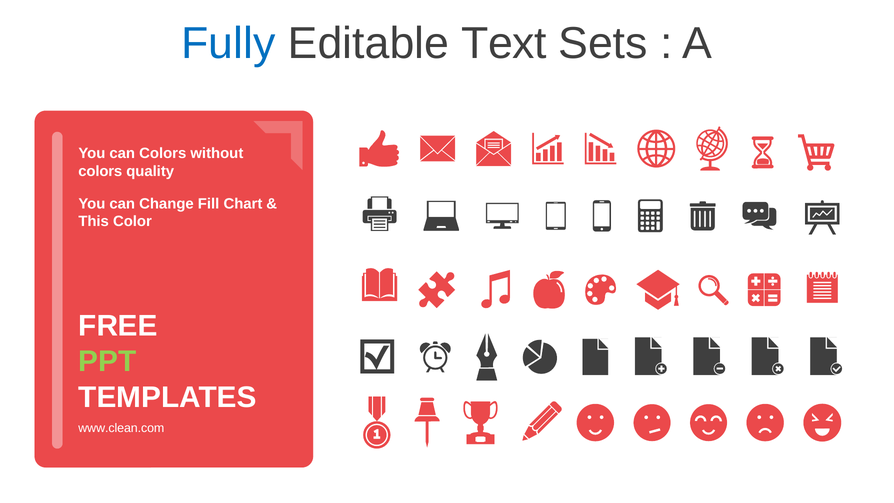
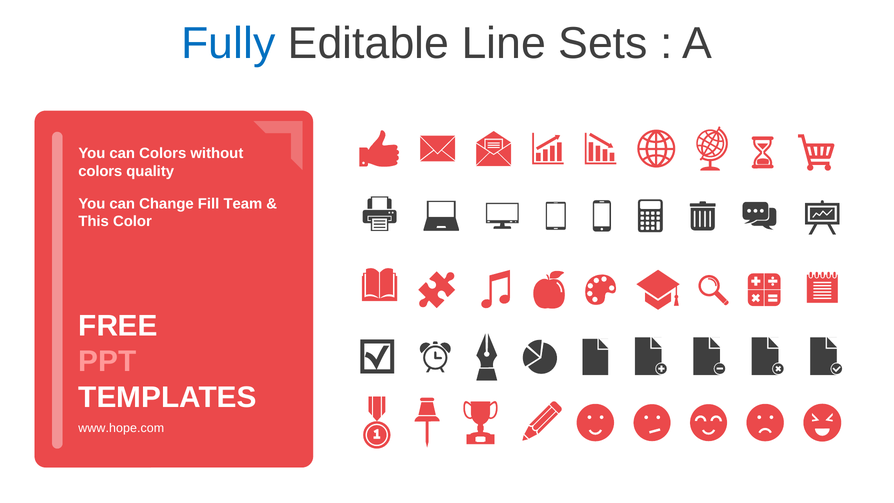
Text: Text -> Line (504, 43)
Chart: Chart -> Team (243, 204)
PPT colour: light green -> pink (107, 361)
www.clean.com: www.clean.com -> www.hope.com (121, 428)
